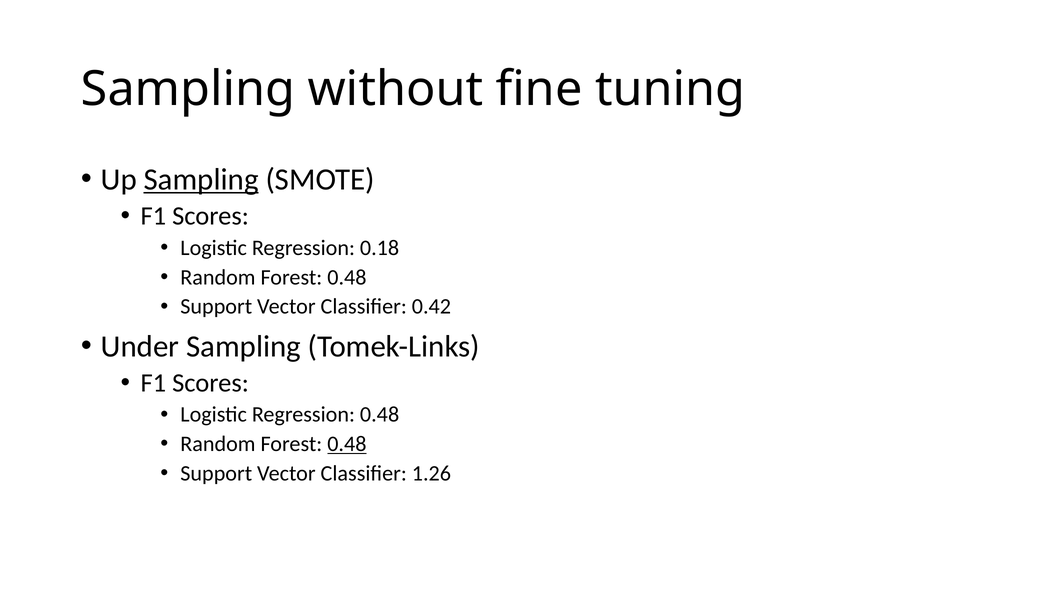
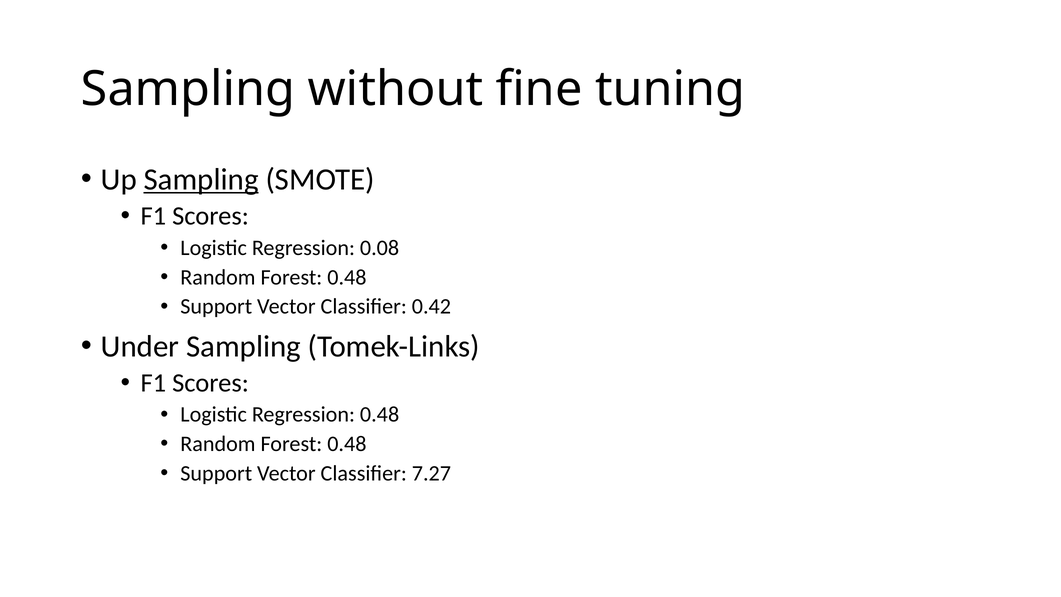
0.18: 0.18 -> 0.08 (380, 248)
0.48 underline: present -> none (347, 444)
1.26: 1.26 -> 7.27 (431, 473)
